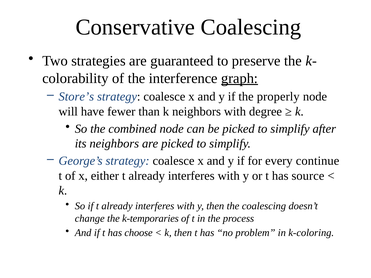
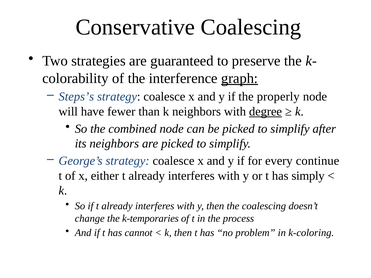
Store’s: Store’s -> Steps’s (76, 97)
degree underline: none -> present (266, 112)
source: source -> simply (308, 176)
choose: choose -> cannot (139, 233)
